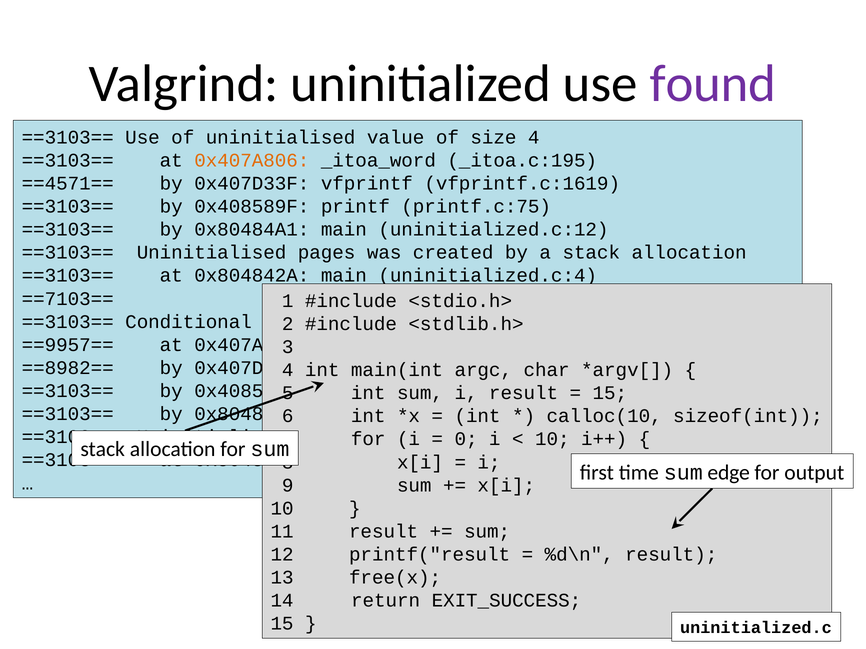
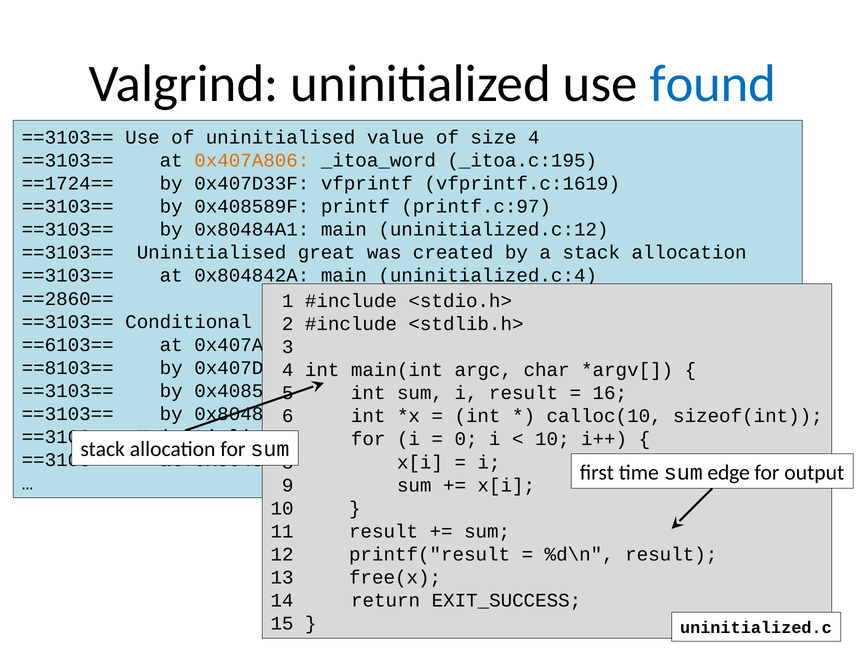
found colour: purple -> blue (713, 84)
==4571==: ==4571== -> ==1724== (68, 183)
printf.c:75: printf.c:75 -> printf.c:97 (476, 207)
pages: pages -> great (327, 253)
==7103==: ==7103== -> ==2860== (68, 299)
==9957==: ==9957== -> ==6103== (68, 345)
==8982==: ==8982== -> ==8103== (68, 368)
15: 15 -> 16 (610, 393)
